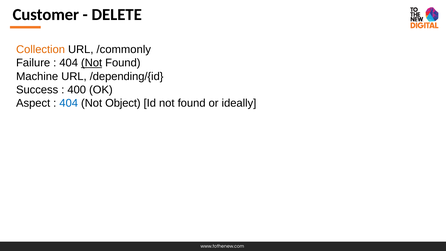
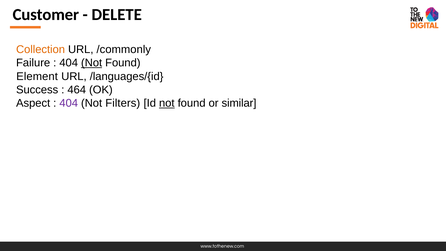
Machine: Machine -> Element (37, 76)
/depending/{id: /depending/{id -> /languages/{id (127, 76)
400: 400 -> 464 (77, 90)
404 colour: blue -> purple (69, 103)
Object: Object -> Filters (123, 103)
not underline: none -> present (167, 103)
ideally: ideally -> similar (239, 103)
